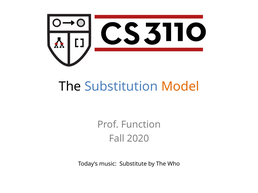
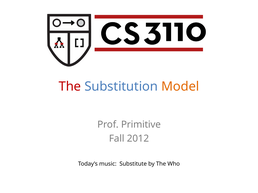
The colour: black -> red (70, 87)
Function: Function -> Primitive (141, 125)
2020: 2020 -> 2012 (138, 139)
